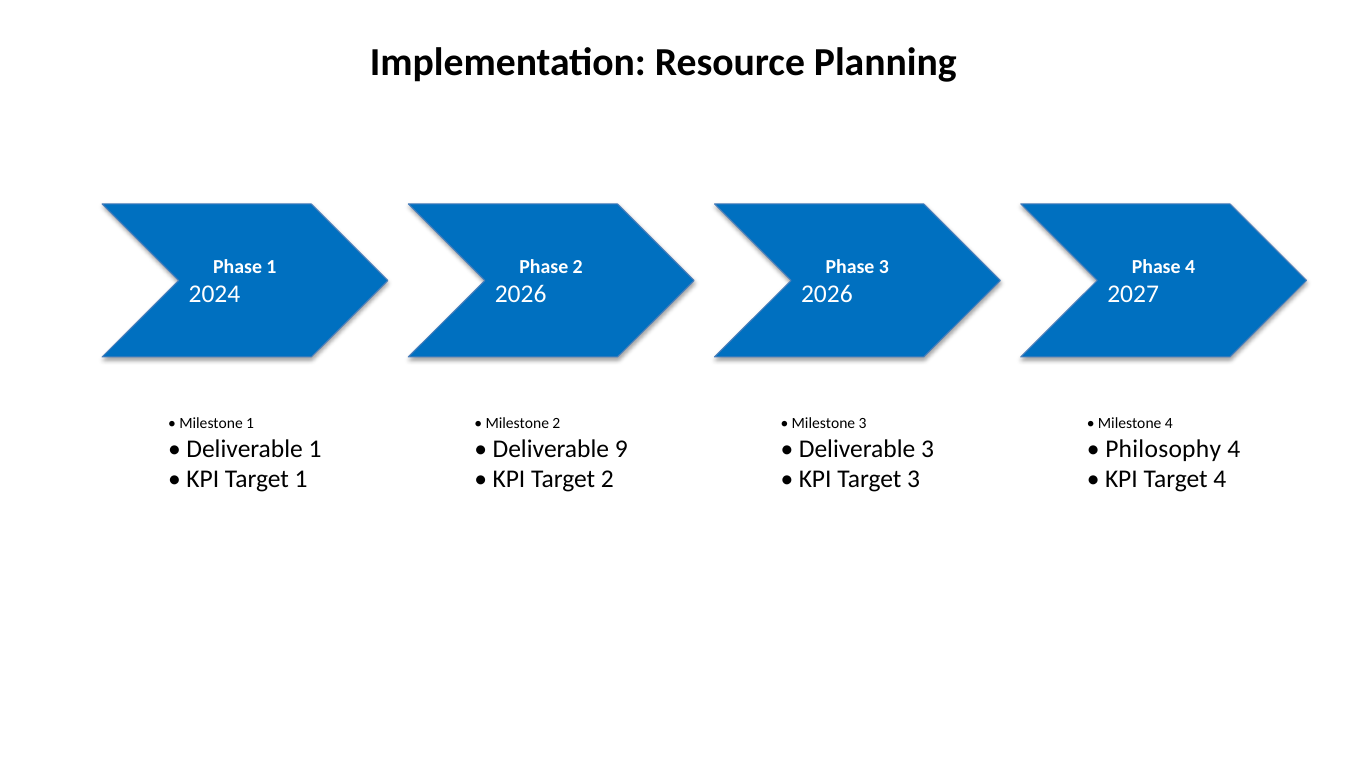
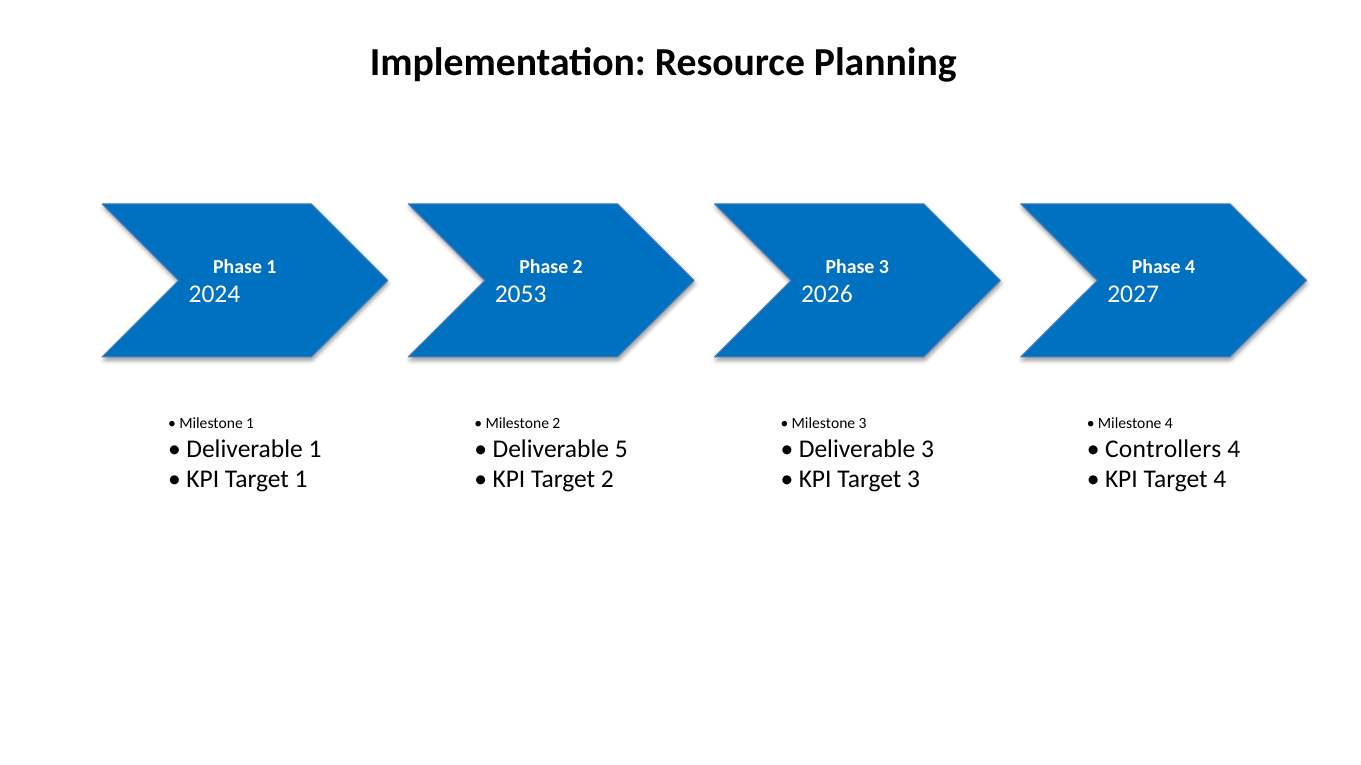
2026: 2026 -> 2053 (521, 294)
9: 9 -> 5 (621, 449)
Philosophy: Philosophy -> Controllers (1163, 449)
